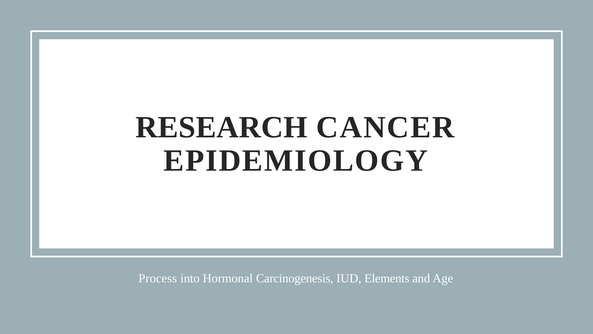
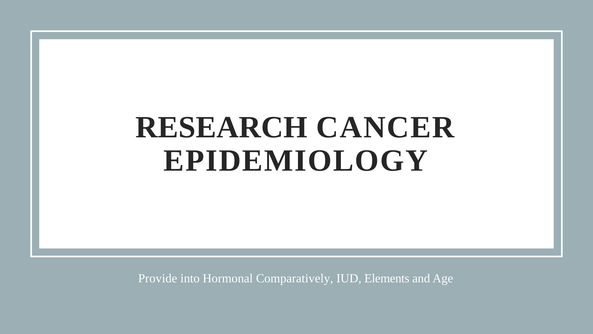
Process: Process -> Provide (158, 278)
Carcinogenesis: Carcinogenesis -> Comparatively (295, 278)
